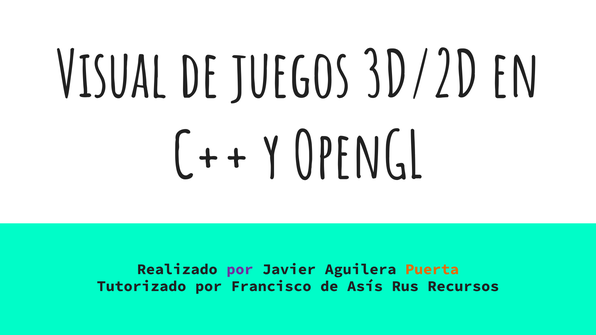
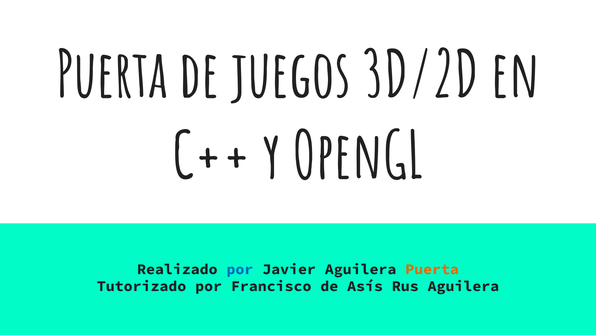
Visual: Visual -> Puerta (112, 76)
por colour: purple -> blue (240, 269)
Rus Recursos: Recursos -> Aguilera (463, 286)
